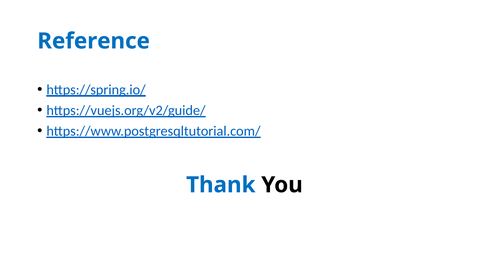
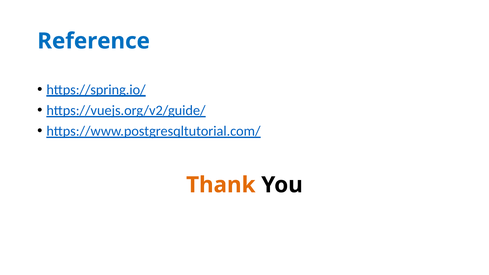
Thank colour: blue -> orange (221, 185)
